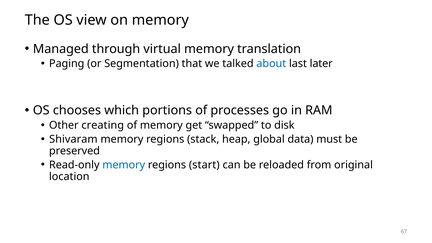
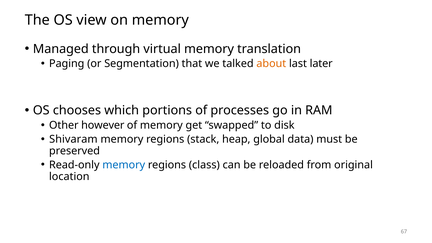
about colour: blue -> orange (271, 64)
creating: creating -> however (103, 125)
start: start -> class (204, 165)
